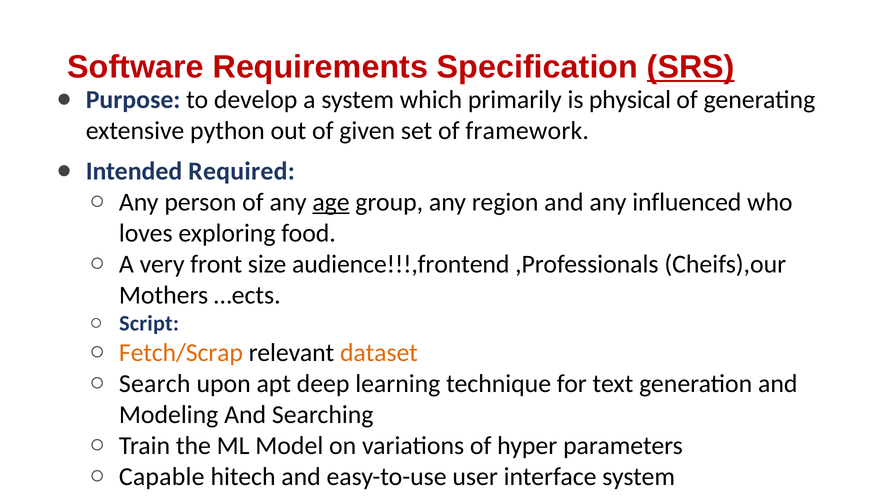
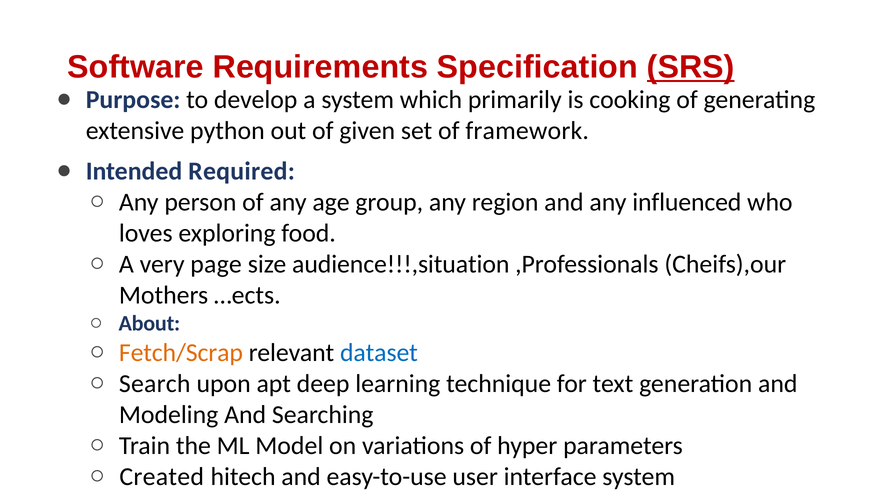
physical: physical -> cooking (630, 100)
age underline: present -> none (331, 202)
front: front -> page (216, 264)
audience!!!,frontend: audience!!!,frontend -> audience!!!,situation (401, 264)
Script: Script -> About (149, 323)
dataset colour: orange -> blue (379, 352)
Capable: Capable -> Created (162, 476)
